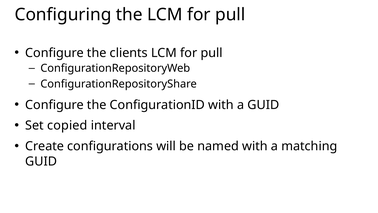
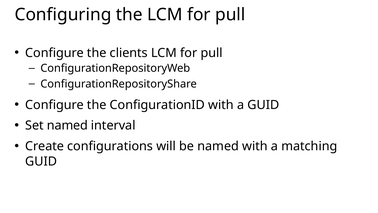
Set copied: copied -> named (67, 125)
